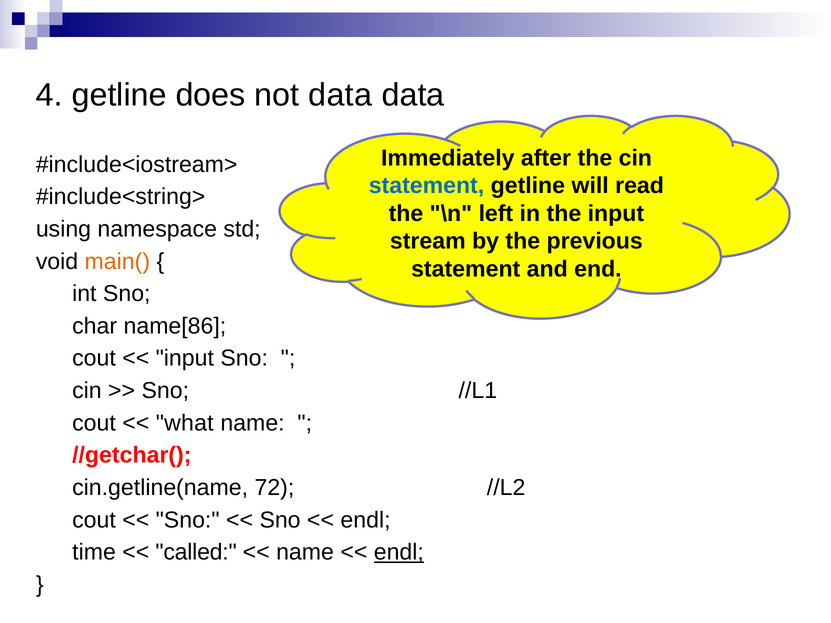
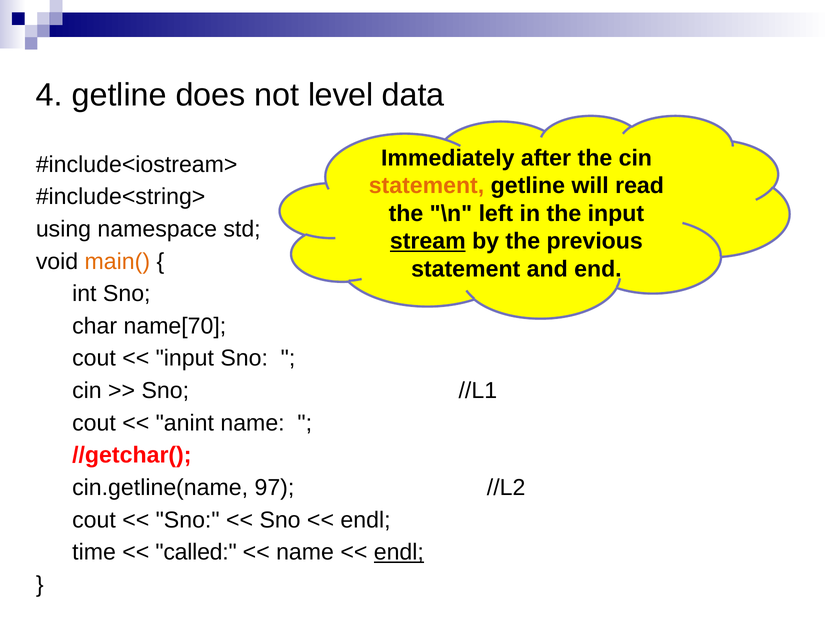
not data: data -> level (341, 95)
statement colour: blue -> orange (426, 186)
stream underline: none -> present (428, 241)
name[86: name[86 -> name[70 (175, 326)
what: what -> anint (185, 423)
72: 72 -> 97 (274, 488)
